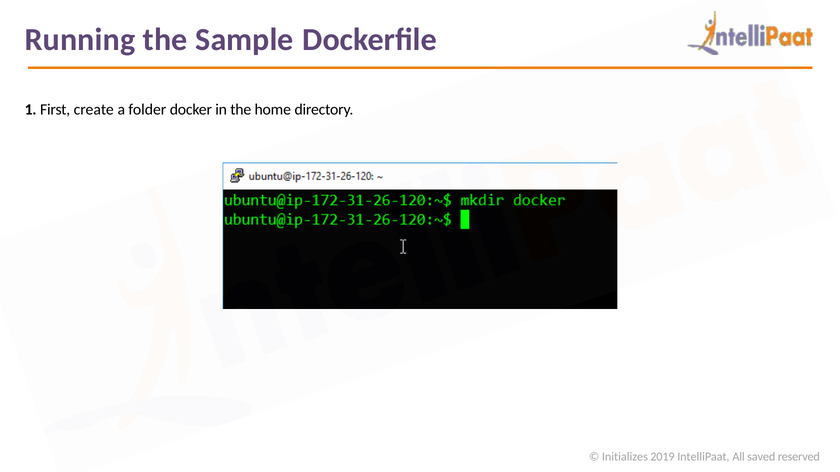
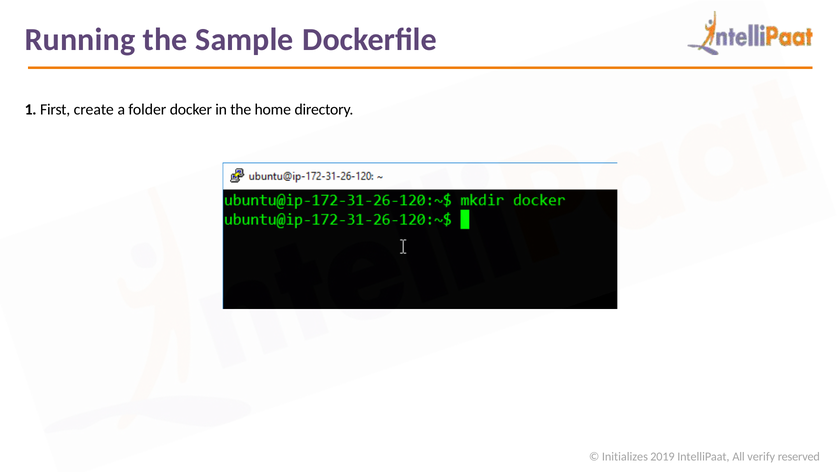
saved: saved -> verify (761, 457)
